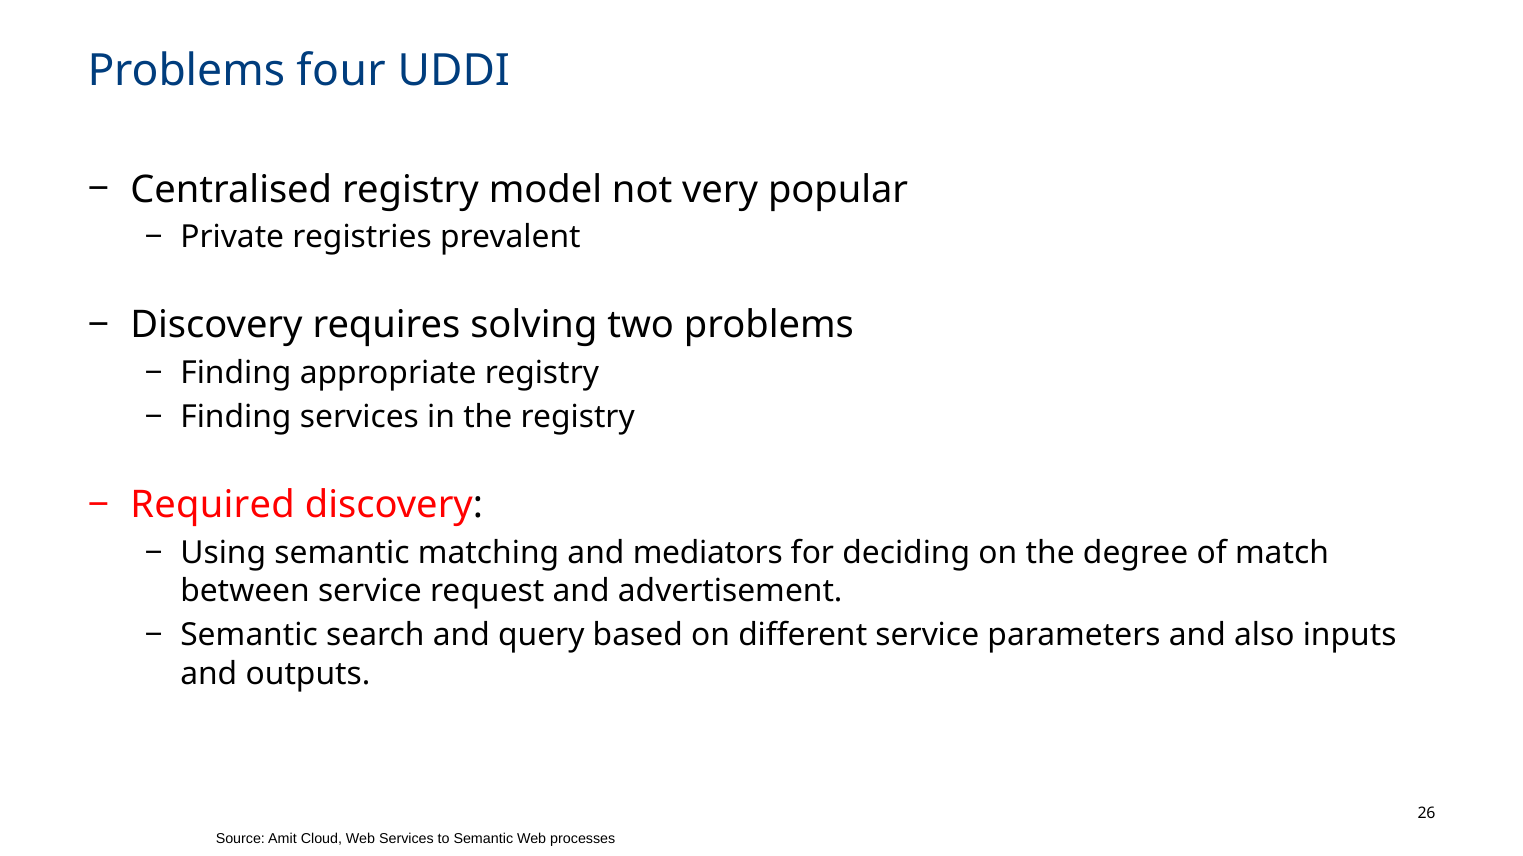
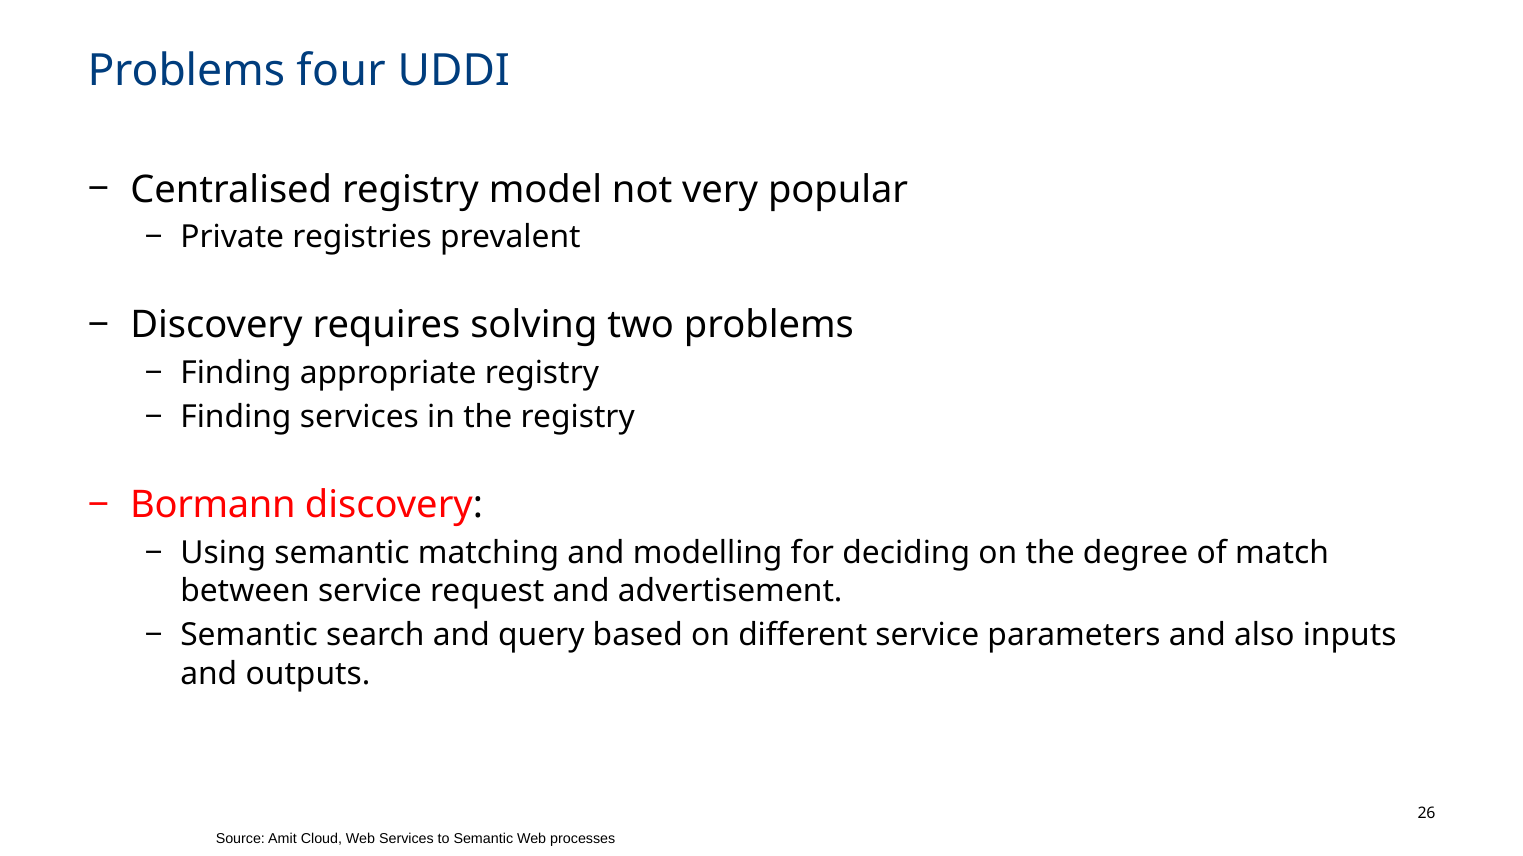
Required: Required -> Bormann (213, 506)
mediators: mediators -> modelling (708, 553)
